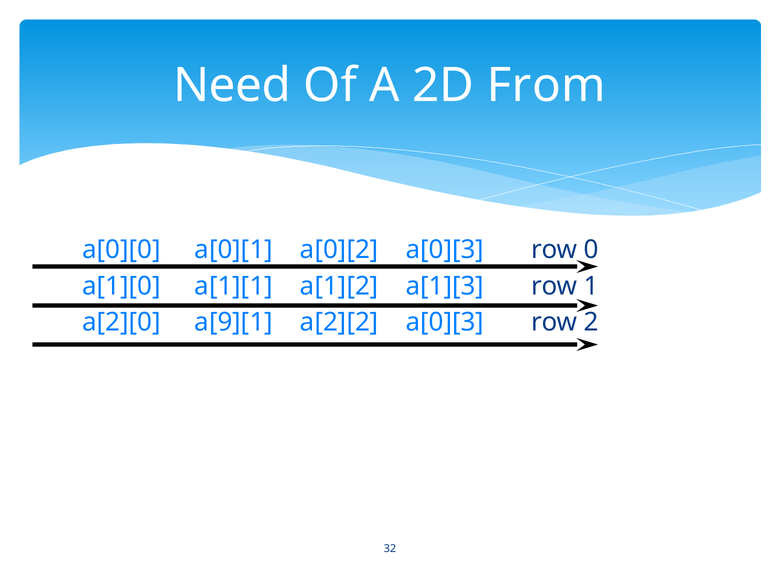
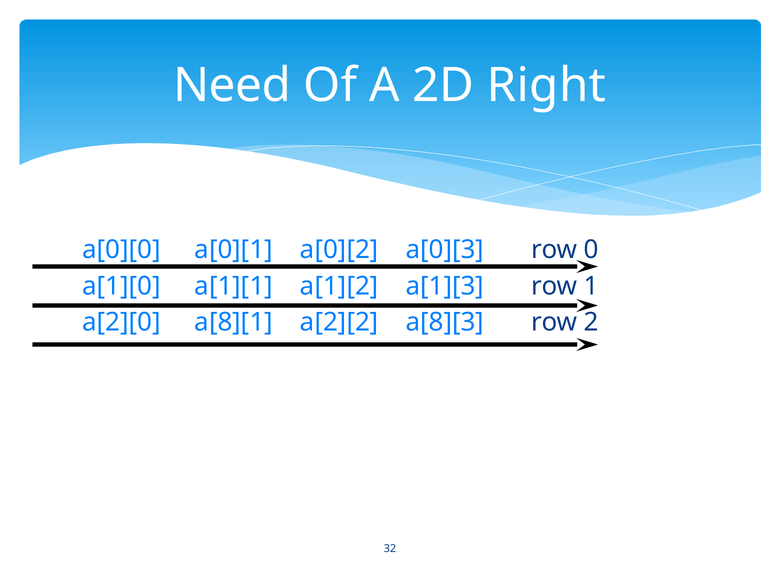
From: From -> Right (546, 86)
a[9][1: a[9][1 -> a[8][1 (234, 322)
a[2][2 a[0][3: a[0][3 -> a[8][3 (445, 322)
